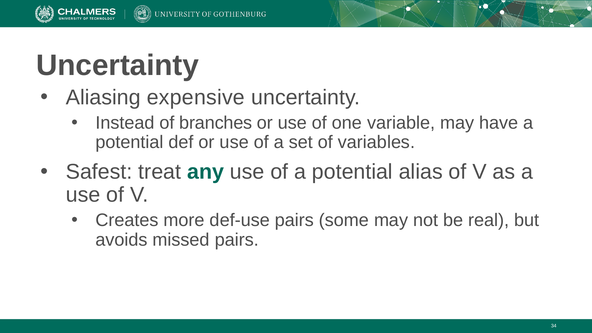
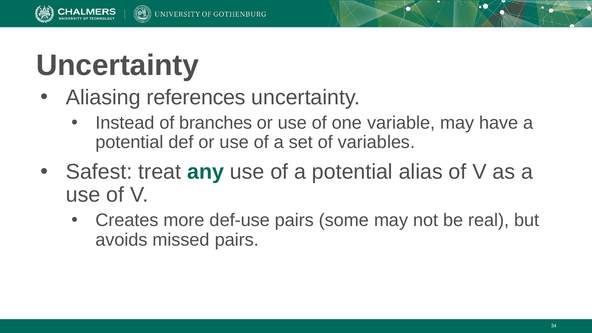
expensive: expensive -> references (196, 97)
